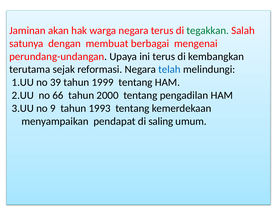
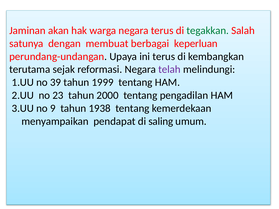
mengenai: mengenai -> keperluan (196, 43)
telah colour: blue -> purple (169, 69)
66: 66 -> 23 (58, 95)
1993: 1993 -> 1938 (100, 108)
